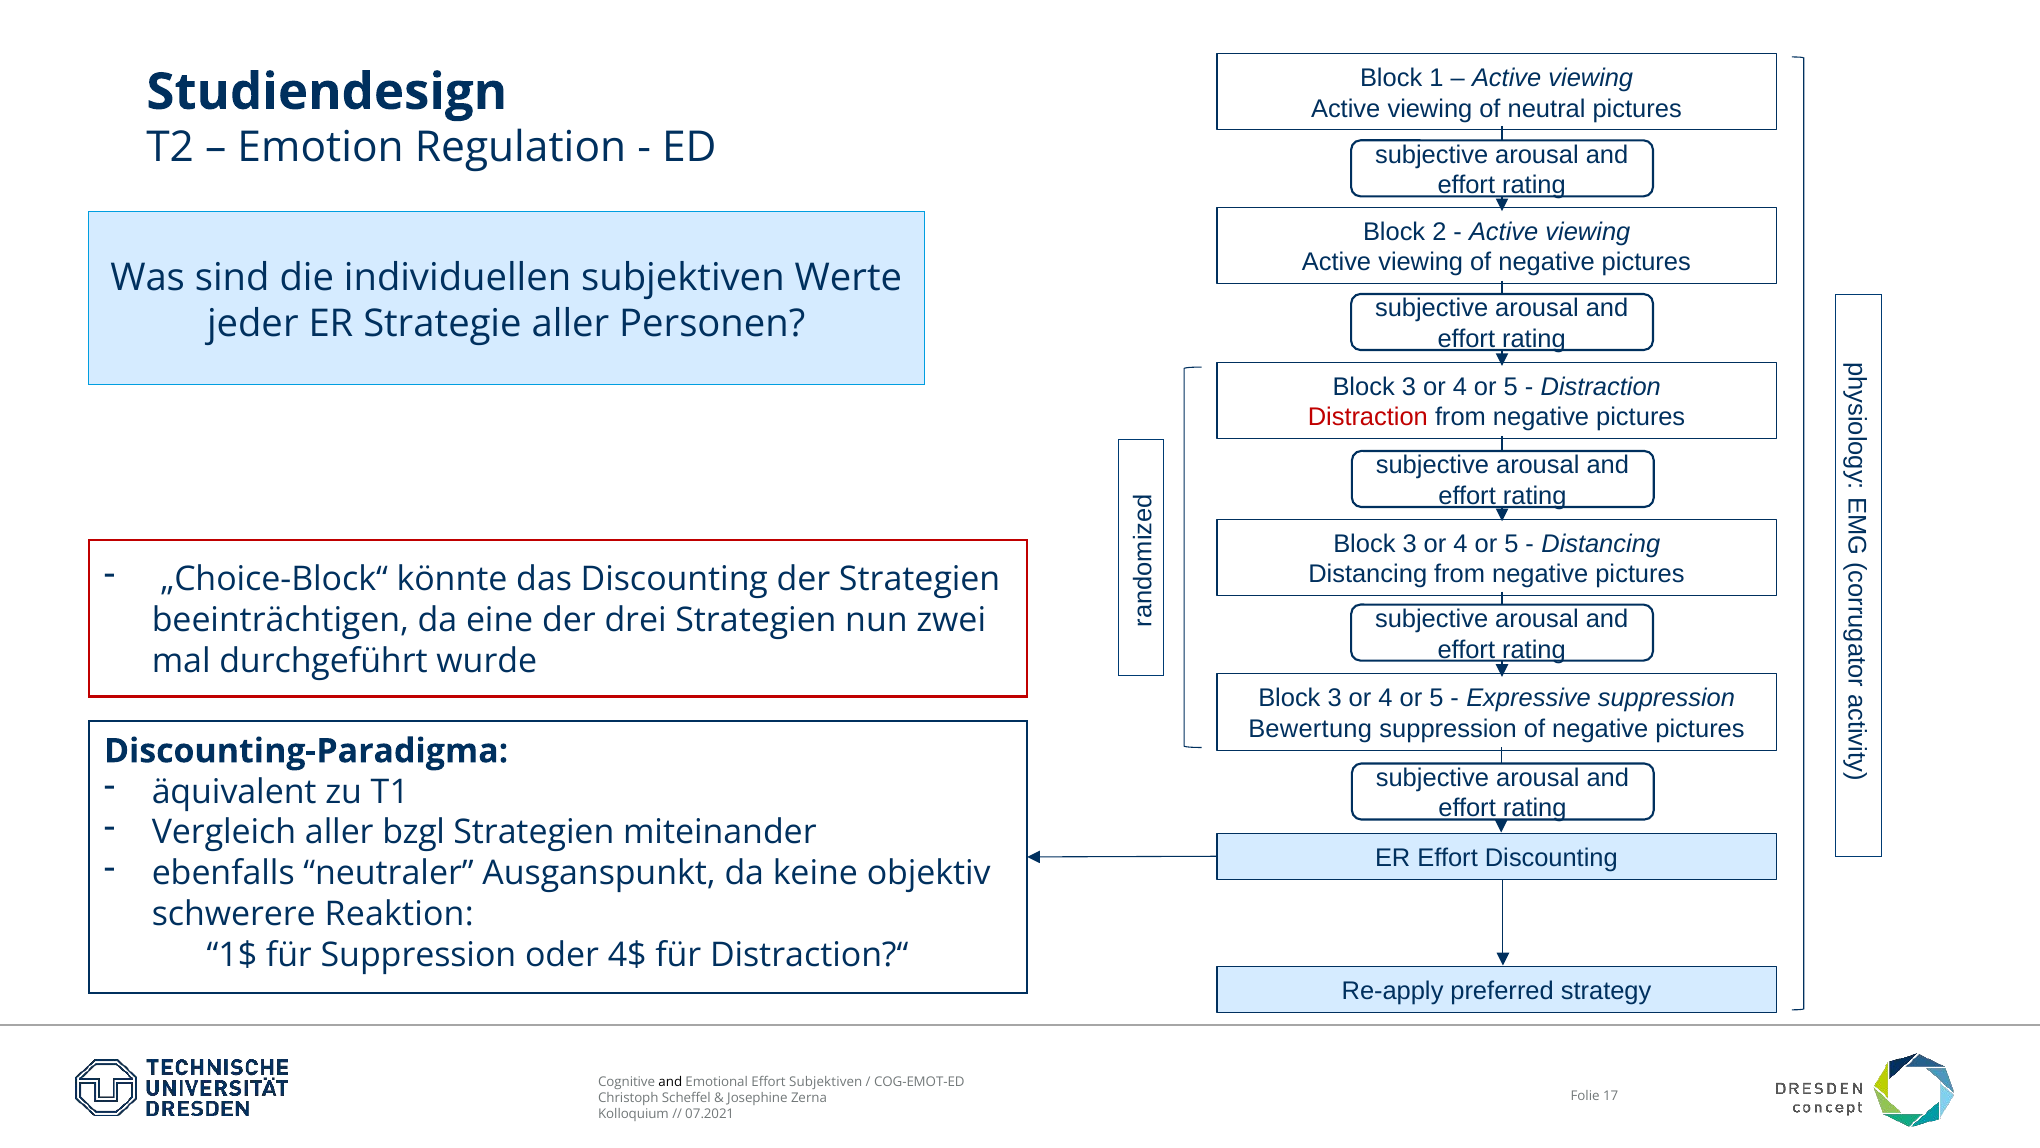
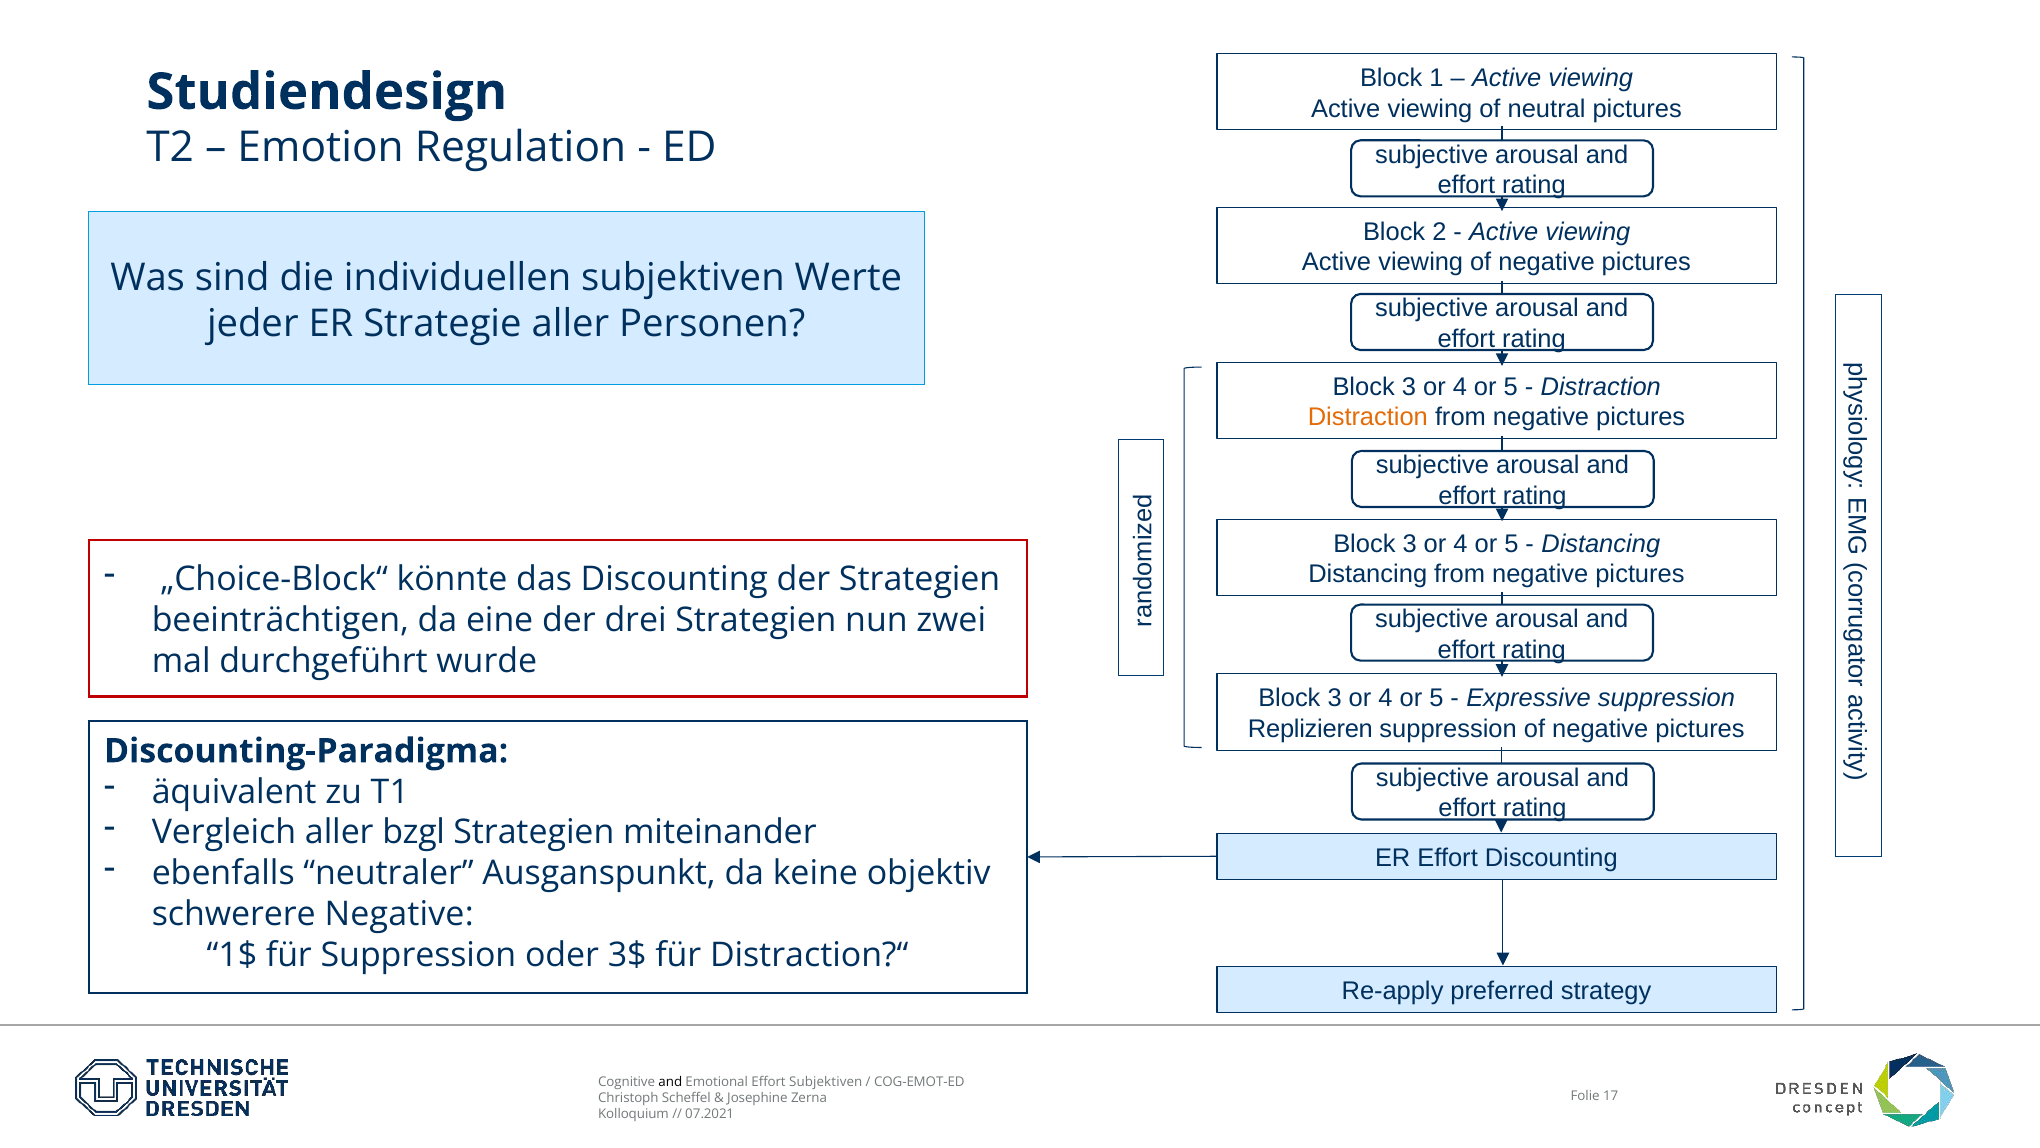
Distraction colour: red -> orange (1368, 417)
Bewertung: Bewertung -> Replizieren (1310, 729)
schwerere Reaktion: Reaktion -> Negative (399, 914)
4$: 4$ -> 3$ (627, 955)
